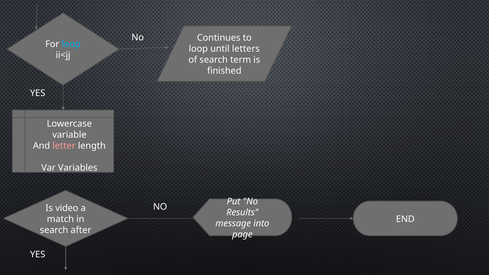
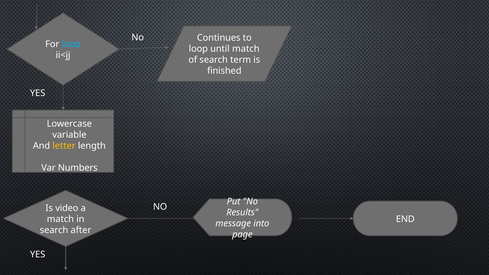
until letters: letters -> match (246, 49)
letter colour: pink -> yellow (64, 146)
Variables: Variables -> Numbers (78, 168)
